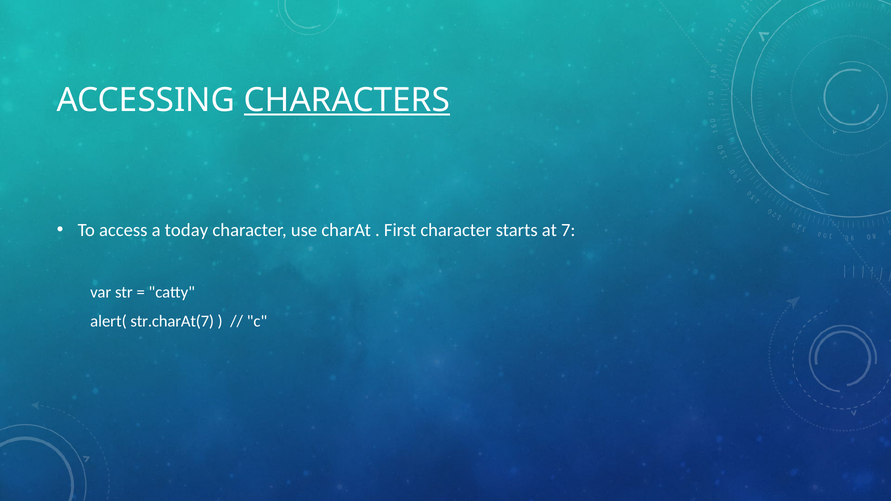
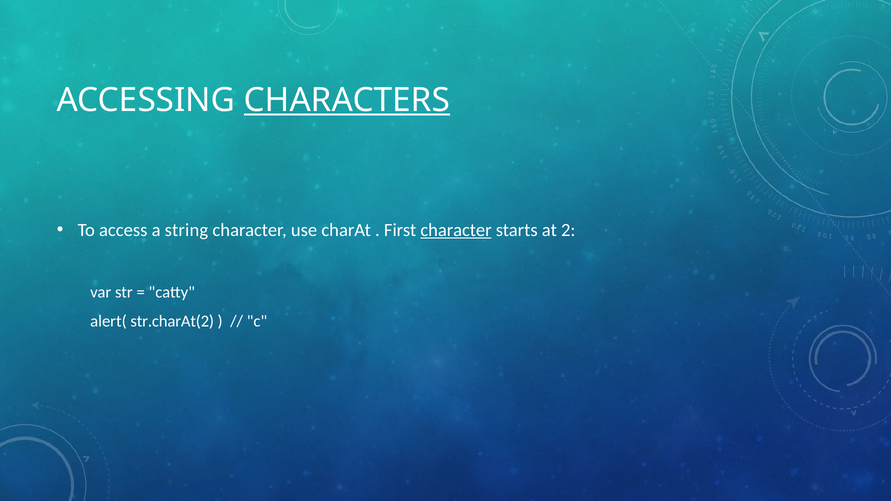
today: today -> string (186, 230)
character underline: none -> present (456, 230)
7: 7 -> 2 (568, 230)
str.charAt(7: str.charAt(7 -> str.charAt(2 (172, 321)
